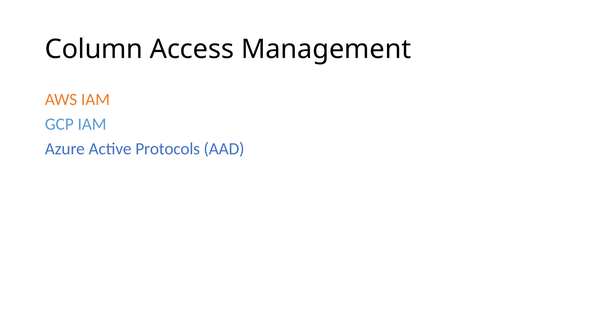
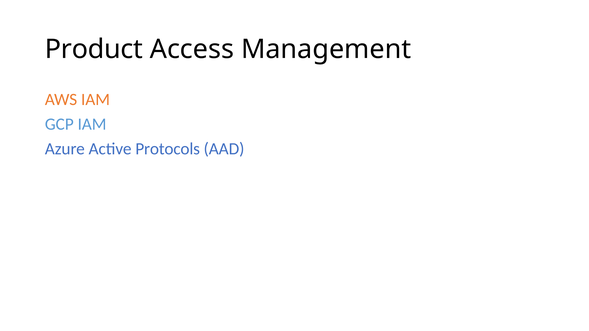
Column: Column -> Product (94, 49)
